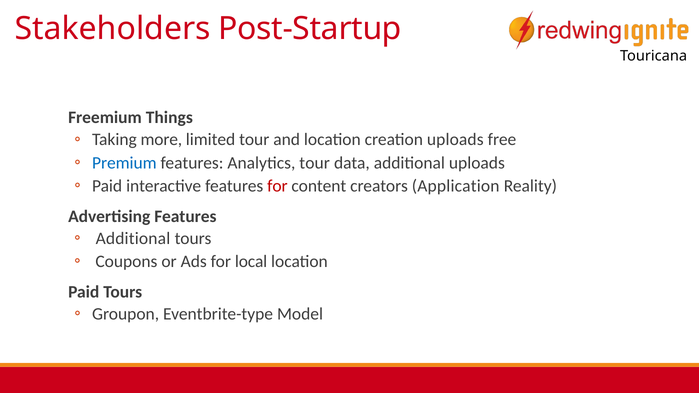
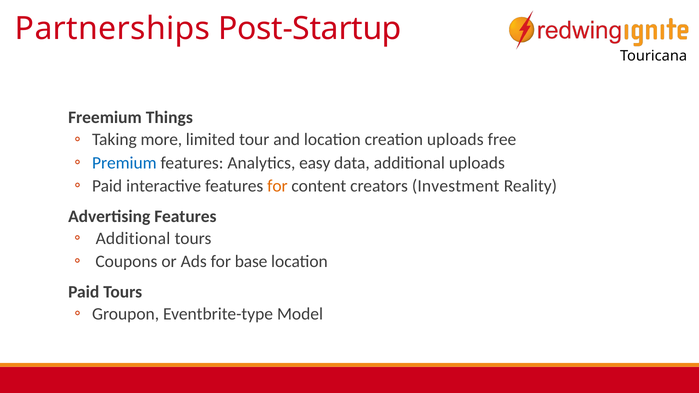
Stakeholders: Stakeholders -> Partnerships (113, 29)
Analytics tour: tour -> easy (315, 163)
for colour: red -> orange (277, 186)
Application: Application -> Investment (456, 186)
local: local -> base (251, 262)
